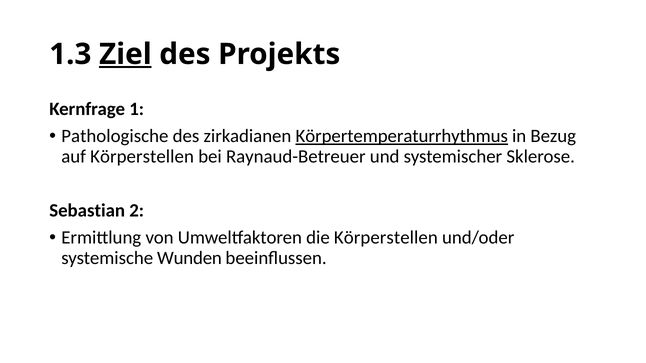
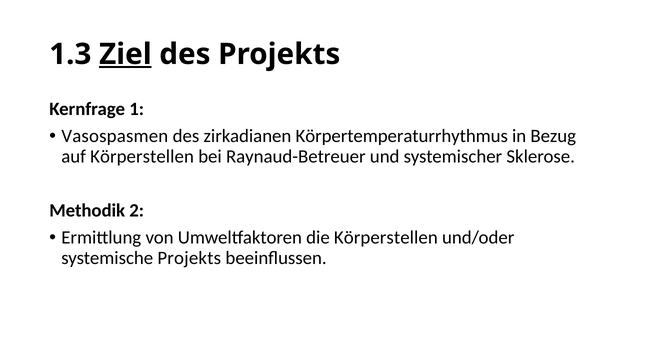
Pathologische: Pathologische -> Vasospasmen (115, 136)
Körpertemperaturrhythmus underline: present -> none (402, 136)
Sebastian: Sebastian -> Methodik (87, 211)
systemische Wunden: Wunden -> Projekts (189, 258)
